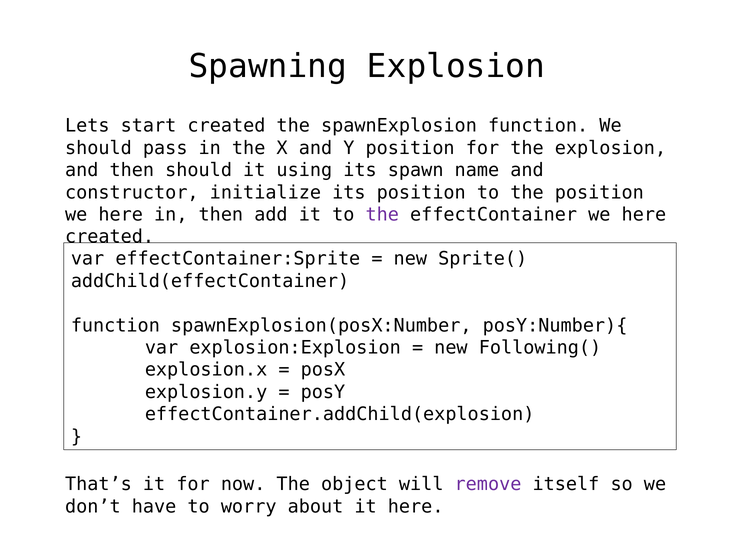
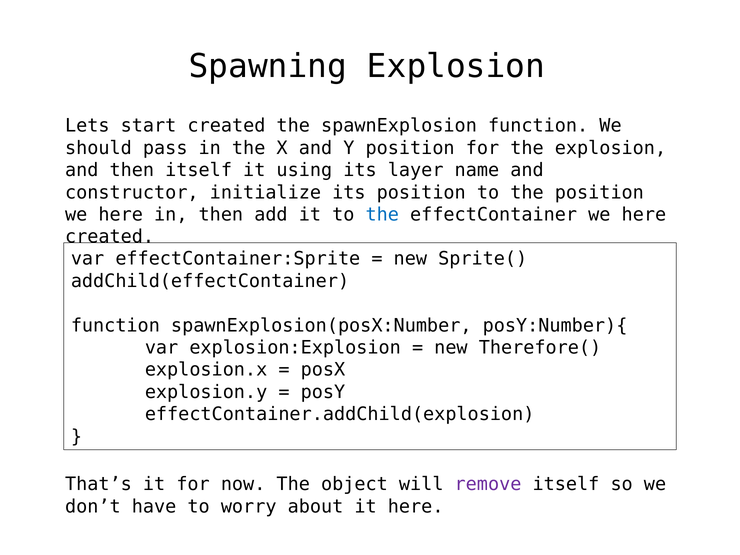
then should: should -> itself (199, 170)
spawn: spawn -> layer (416, 170)
the colour: purple -> blue (382, 215)
Following(: Following( -> Therefore( (540, 348)
